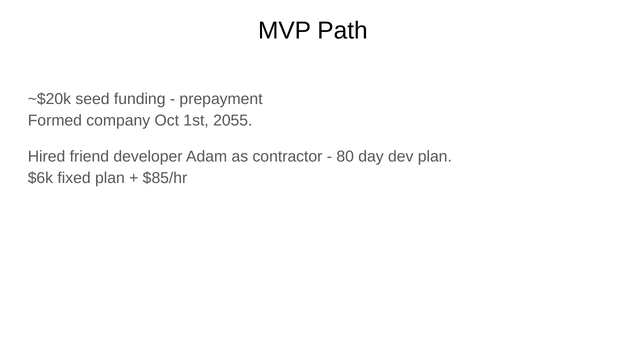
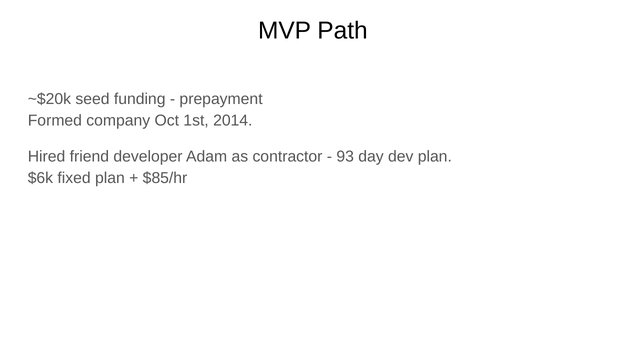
2055: 2055 -> 2014 (233, 121)
80: 80 -> 93 (345, 157)
